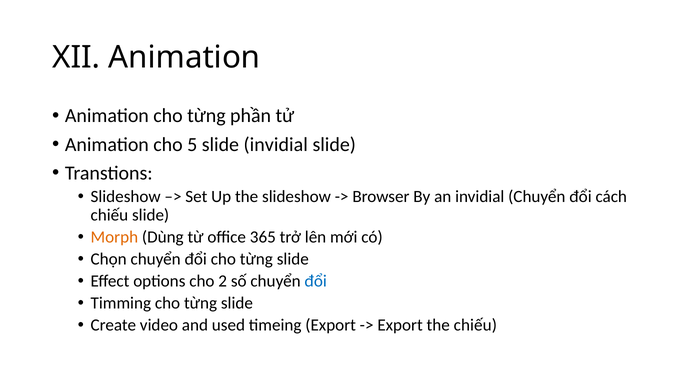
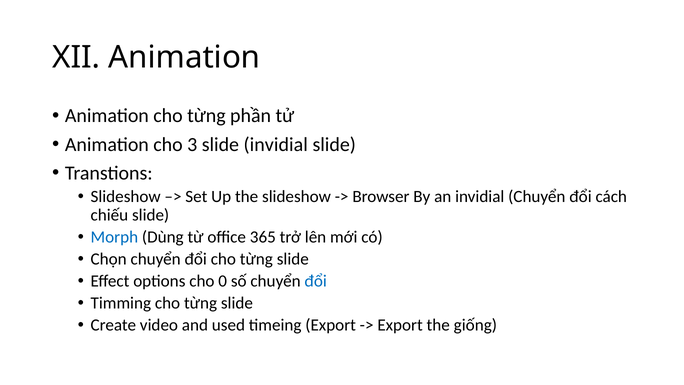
5: 5 -> 3 (192, 144)
Morph colour: orange -> blue (114, 237)
2: 2 -> 0 (223, 281)
the chiếu: chiếu -> giống (475, 325)
